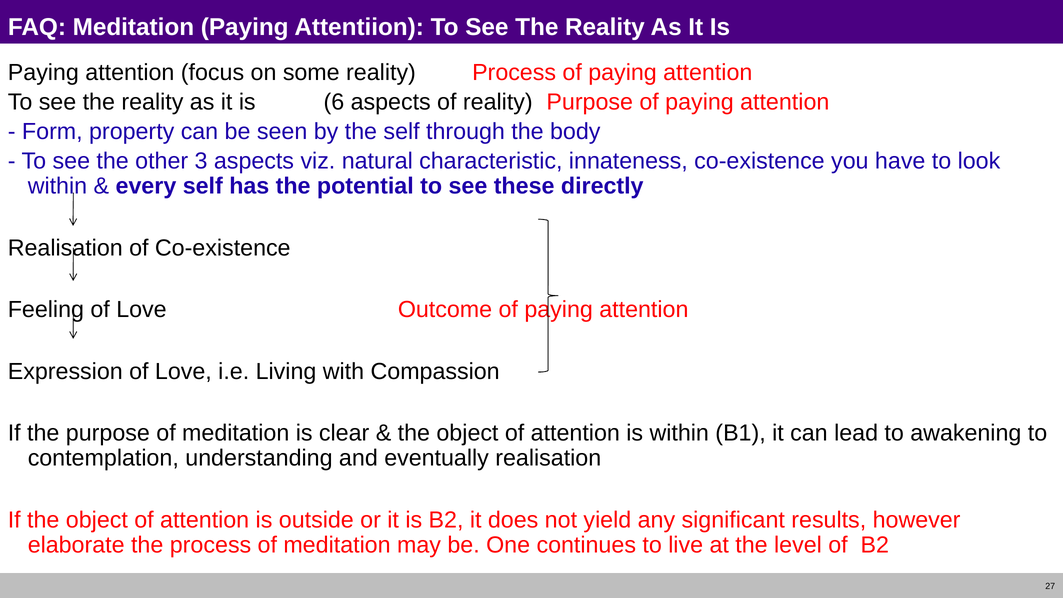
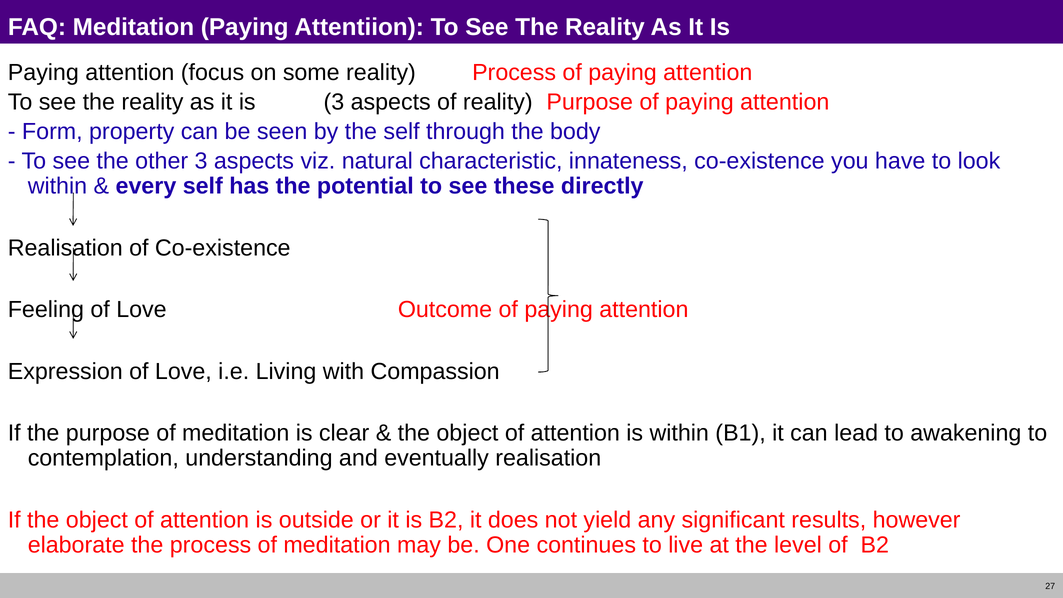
is 6: 6 -> 3 (334, 102)
